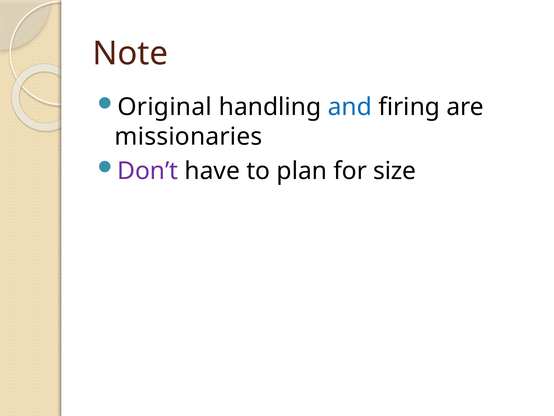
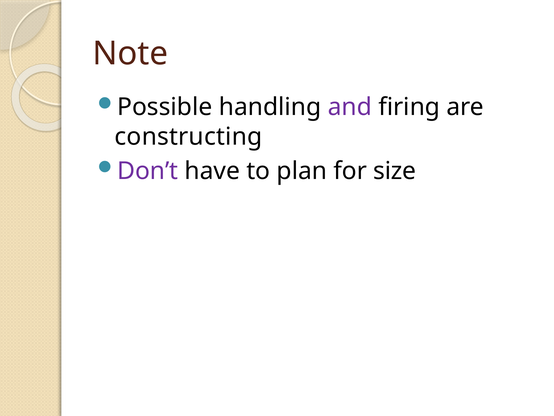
Original: Original -> Possible (165, 107)
and colour: blue -> purple (350, 107)
missionaries: missionaries -> constructing (188, 137)
